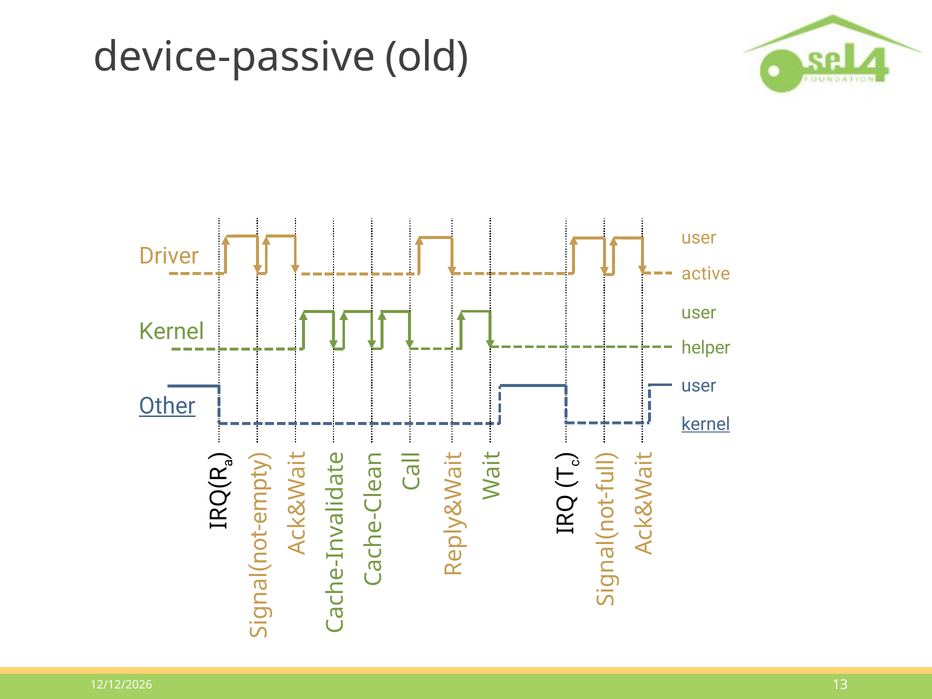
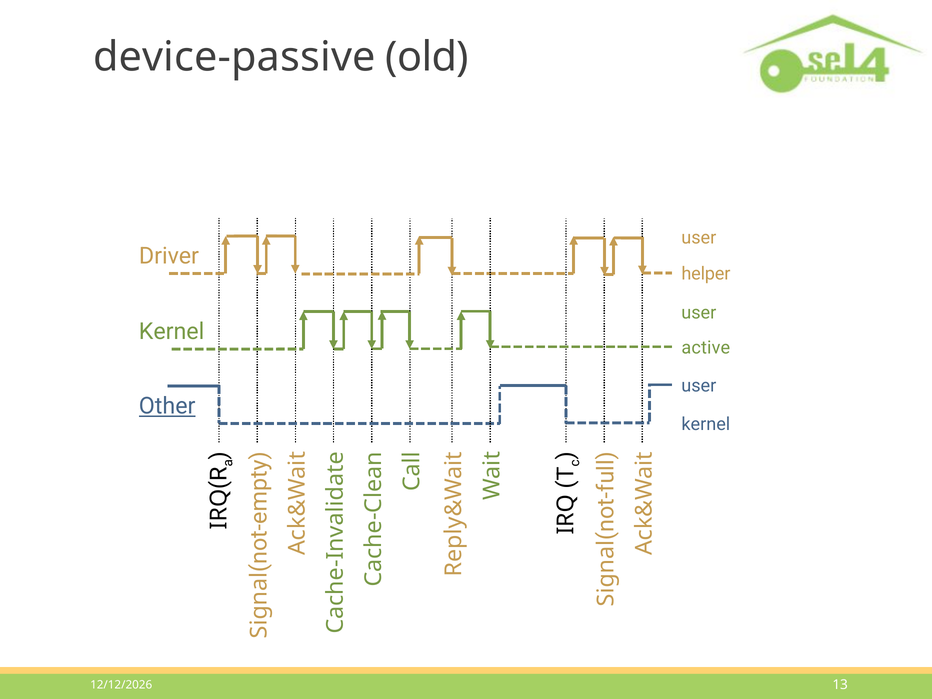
active: active -> helper (706, 274)
helper: helper -> active (706, 348)
kernel underline: present -> none (706, 424)
